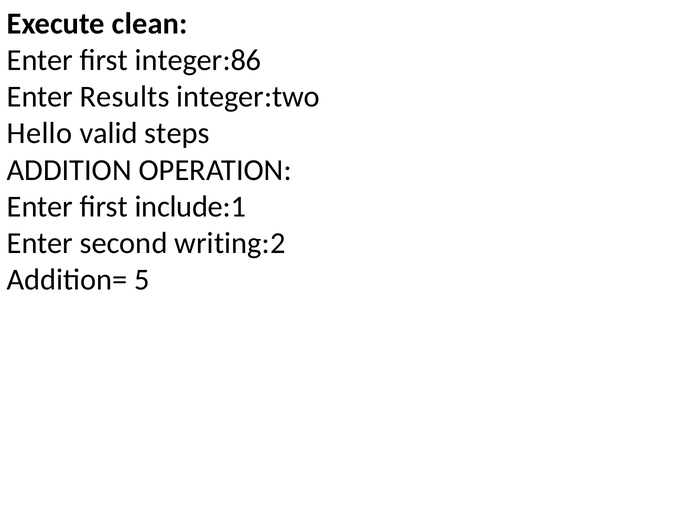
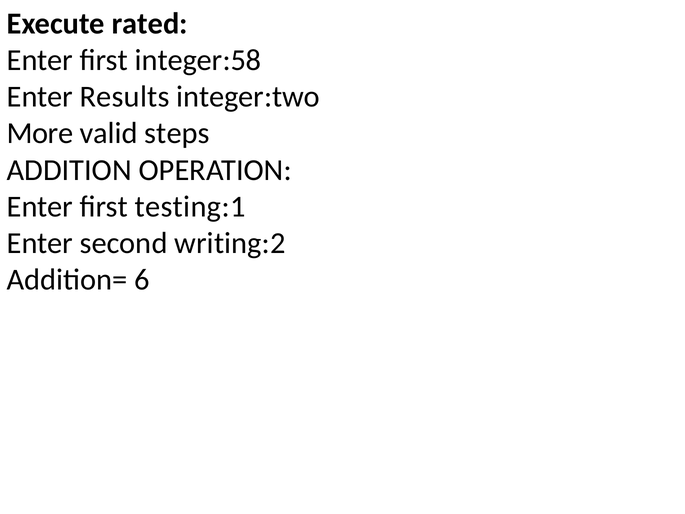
clean: clean -> rated (150, 24)
integer:86: integer:86 -> integer:58 (198, 60)
Hello: Hello -> More (40, 133)
include:1: include:1 -> testing:1 (190, 206)
5: 5 -> 6 (142, 280)
